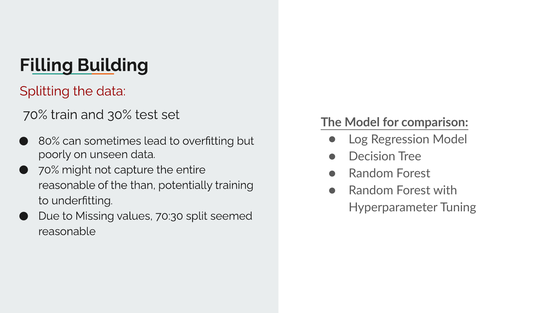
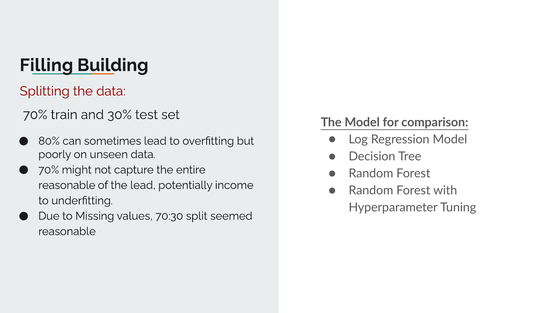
the than: than -> lead (143, 185)
training: training -> income (234, 185)
